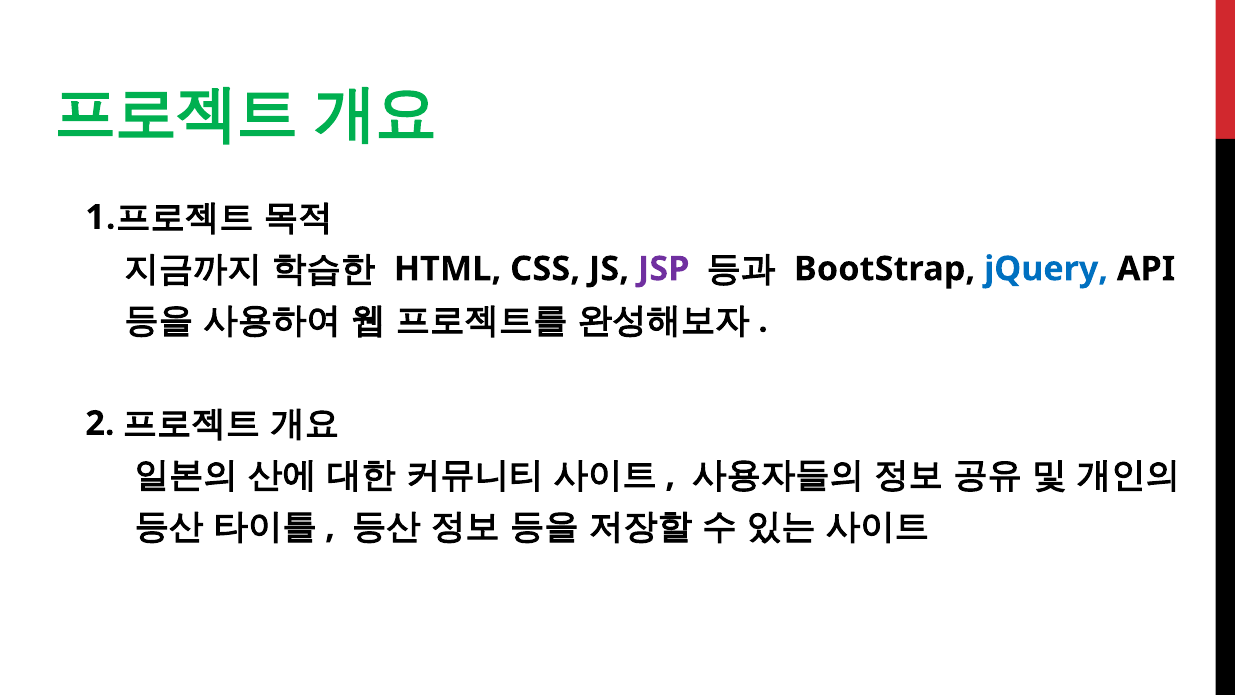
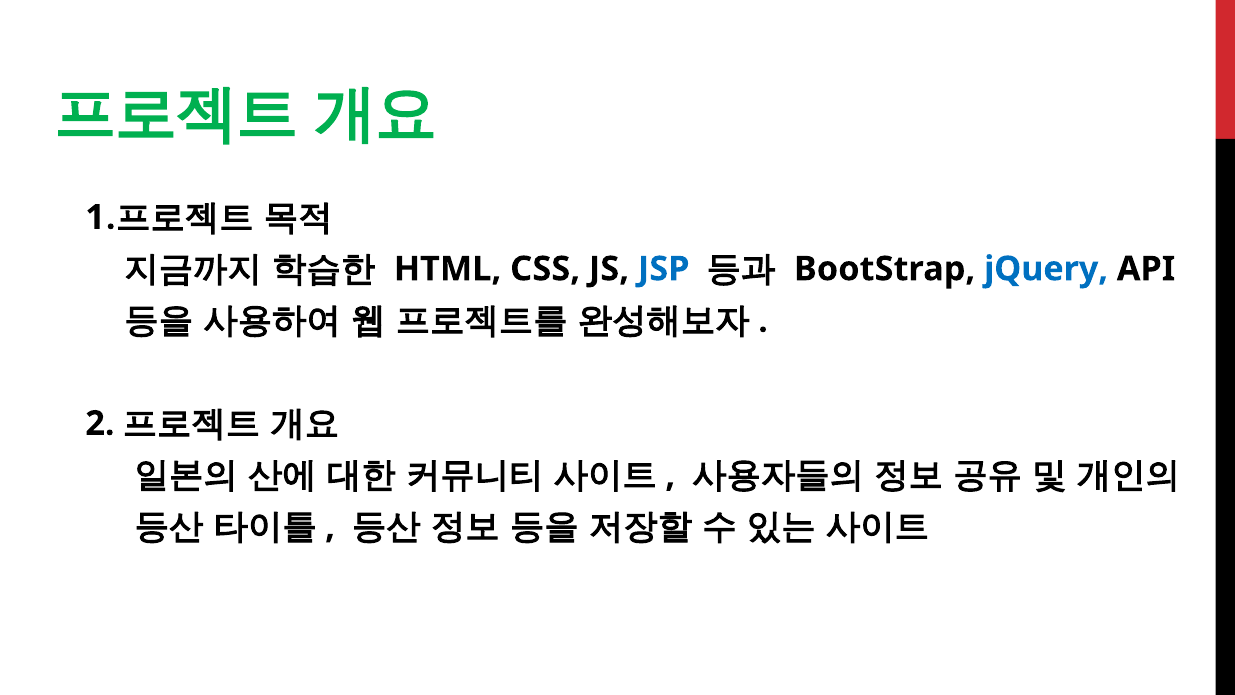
JSP colour: purple -> blue (664, 269)
